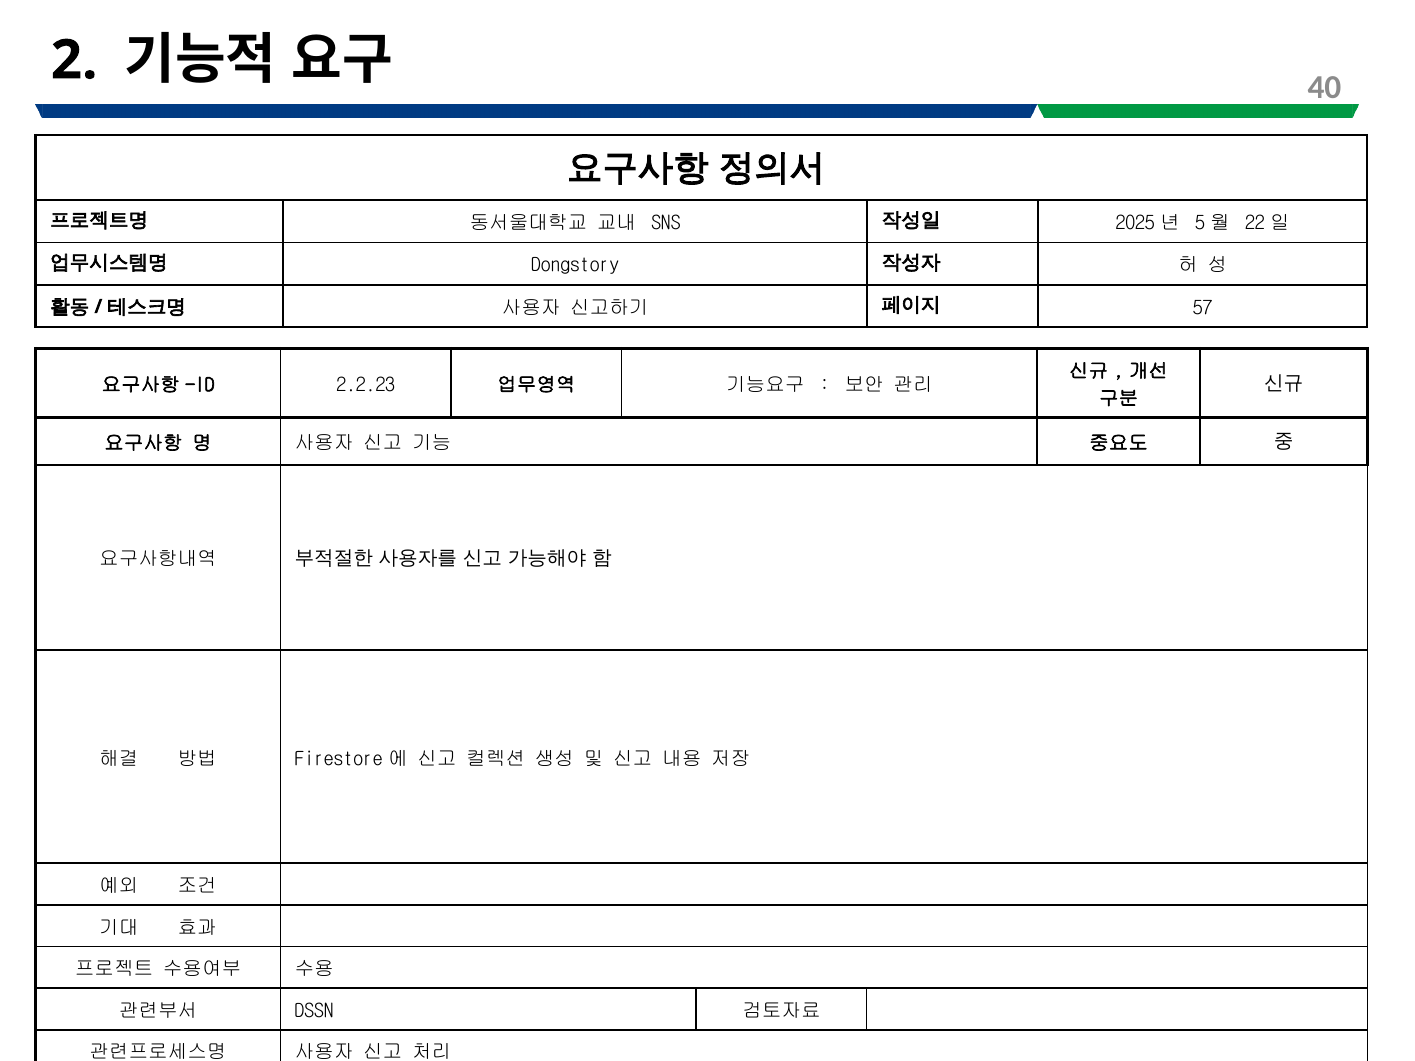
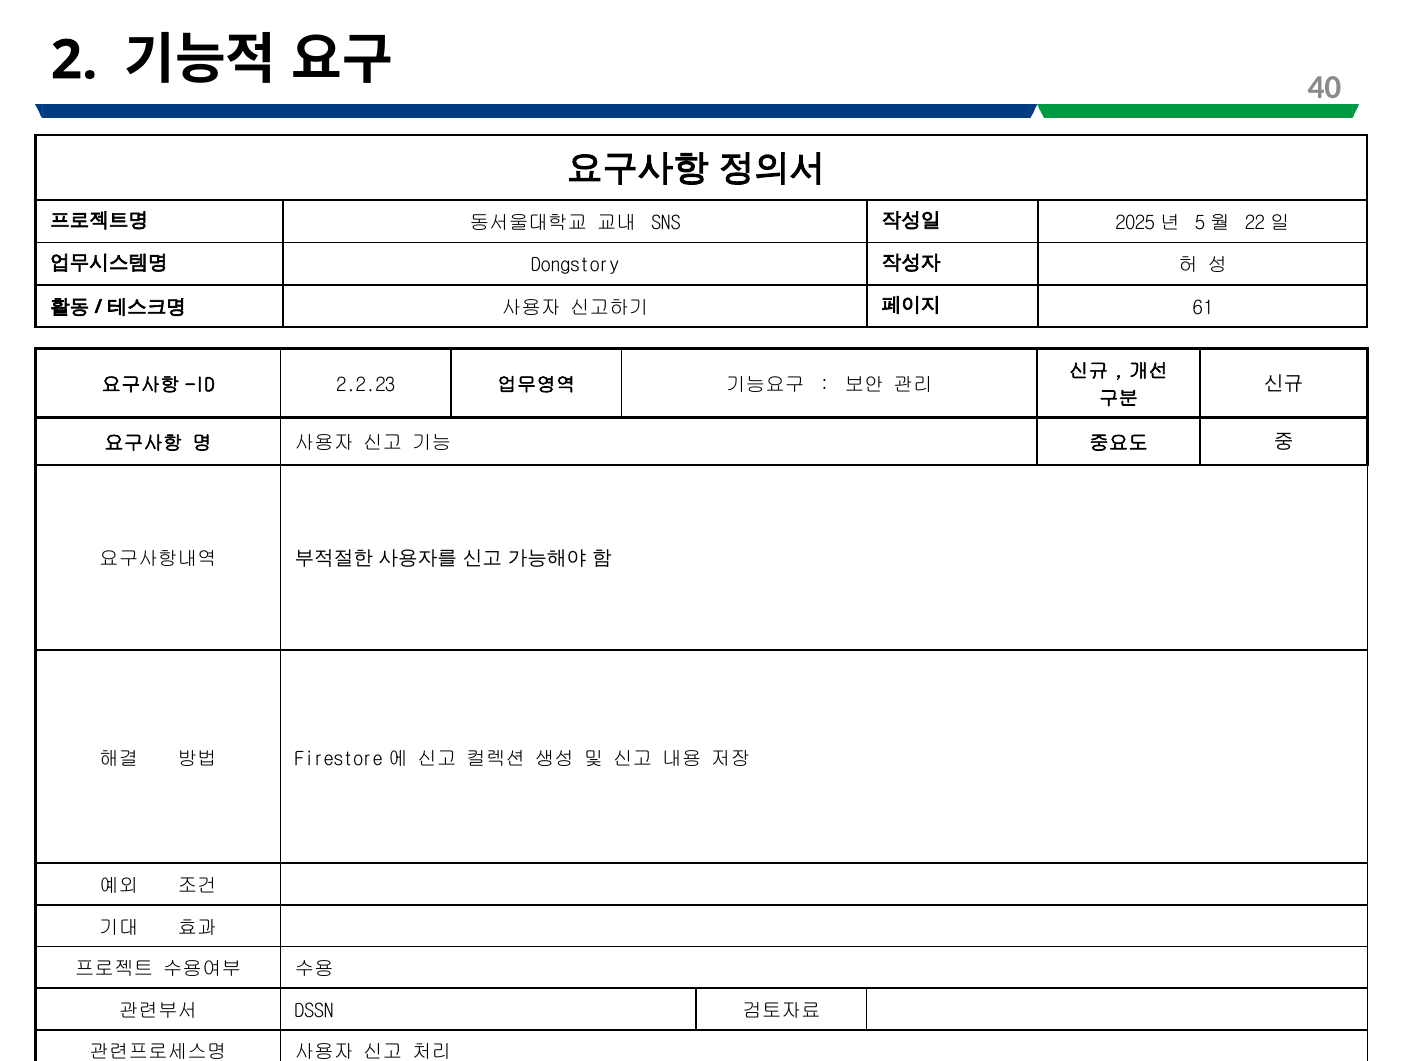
57: 57 -> 61 (1203, 308)
